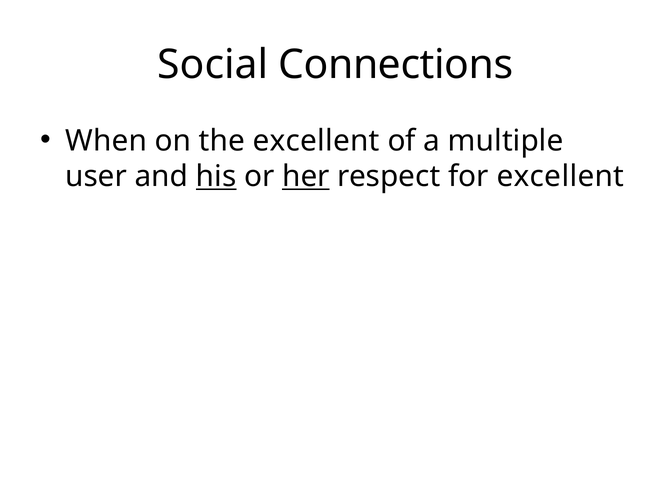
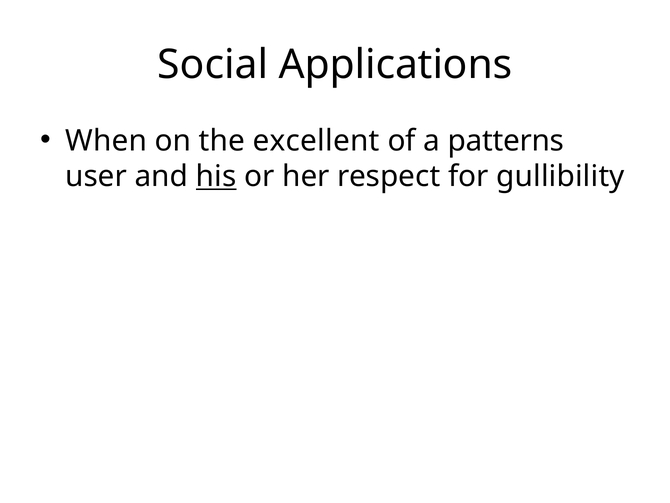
Connections: Connections -> Applications (396, 65)
multiple: multiple -> patterns (506, 141)
her underline: present -> none (306, 176)
for excellent: excellent -> gullibility (560, 176)
